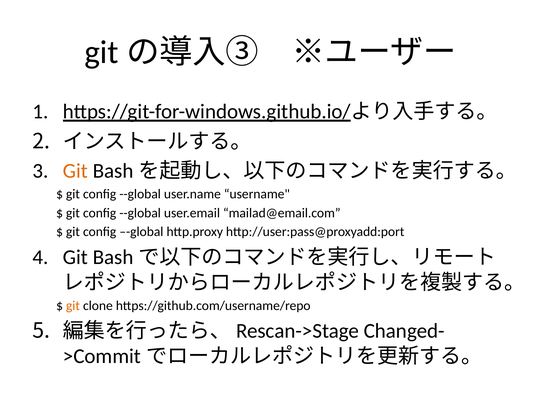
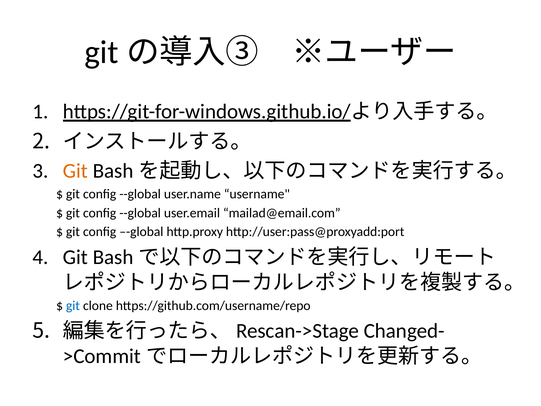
git colour: orange -> blue (73, 305)
